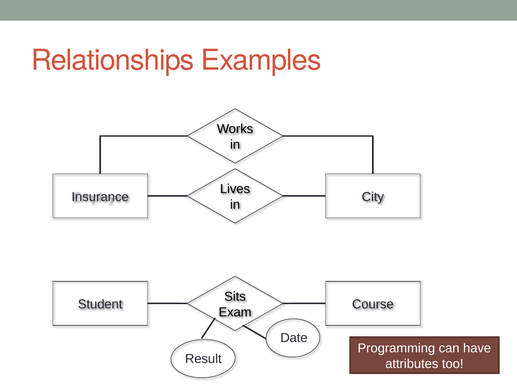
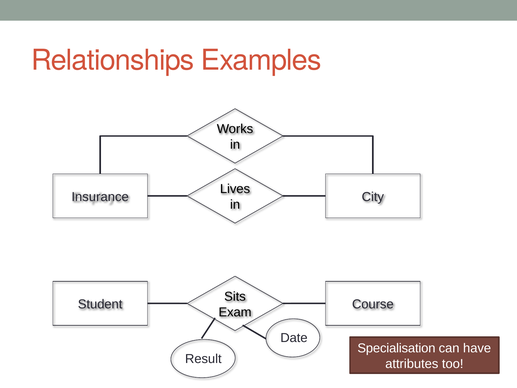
Programming: Programming -> Specialisation (396, 348)
